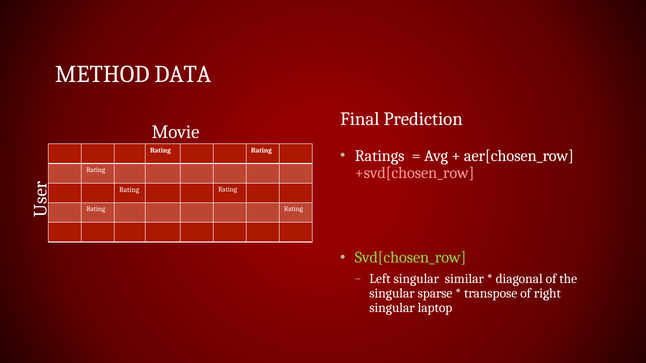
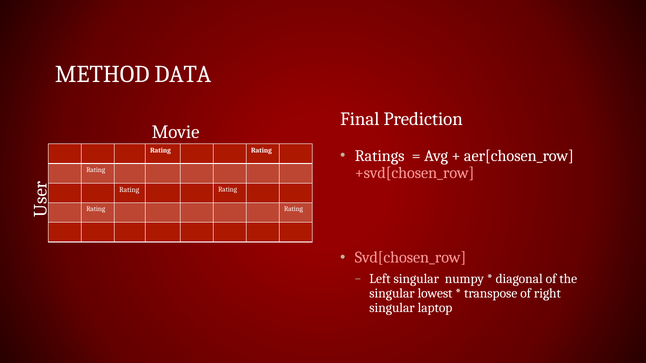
Svd[chosen_row colour: light green -> pink (410, 258)
similar: similar -> numpy (464, 279)
sparse: sparse -> lowest (435, 294)
